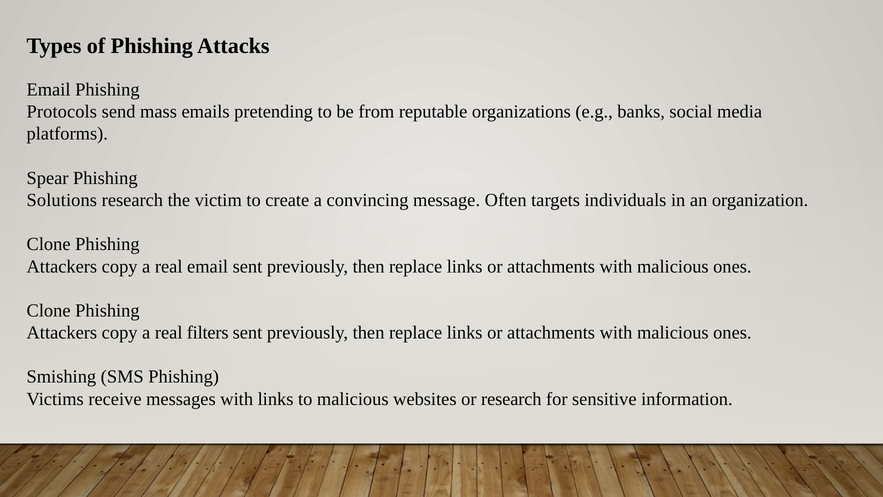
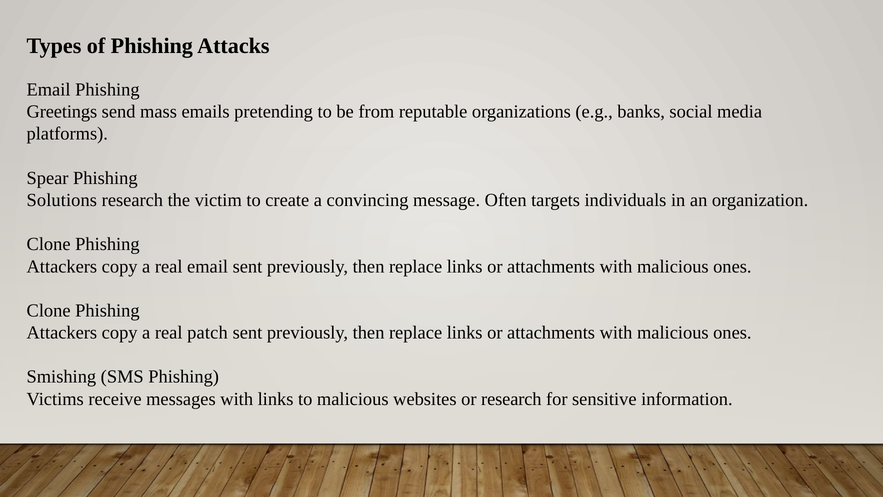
Protocols: Protocols -> Greetings (62, 112)
filters: filters -> patch (207, 333)
